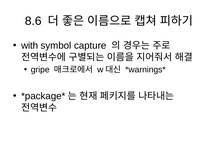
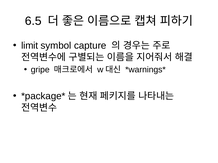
8.6: 8.6 -> 6.5 (33, 21)
with: with -> limit (30, 46)
